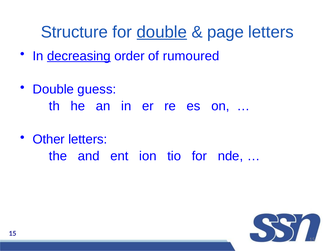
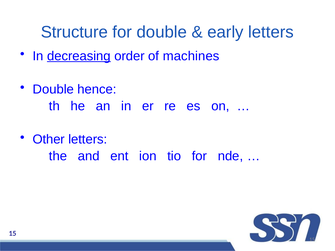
double underline: present -> none (162, 32)
page: page -> early (225, 32)
rumoured: rumoured -> machines (191, 56)
guess: guess -> hence (97, 89)
